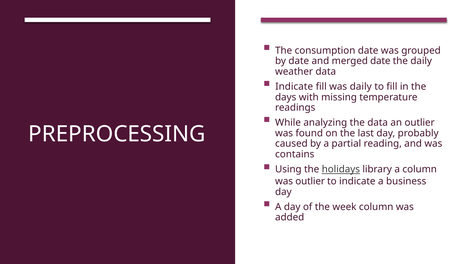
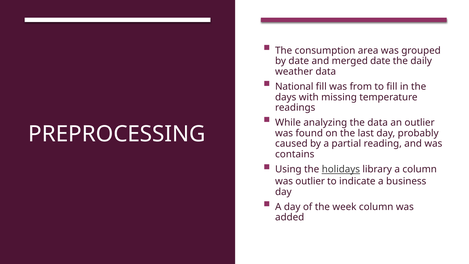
consumption date: date -> area (368, 50)
Indicate: Indicate -> National (294, 87)
was daily: daily -> from (361, 87)
